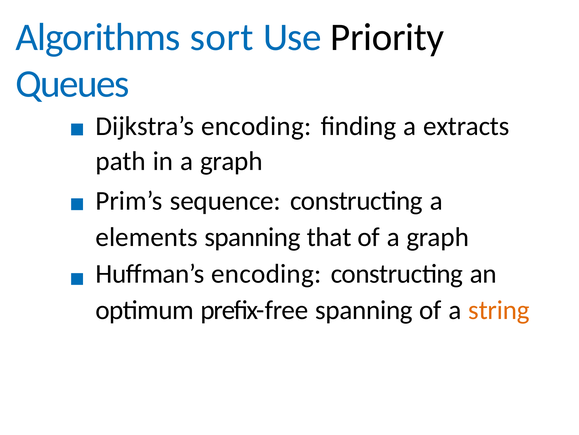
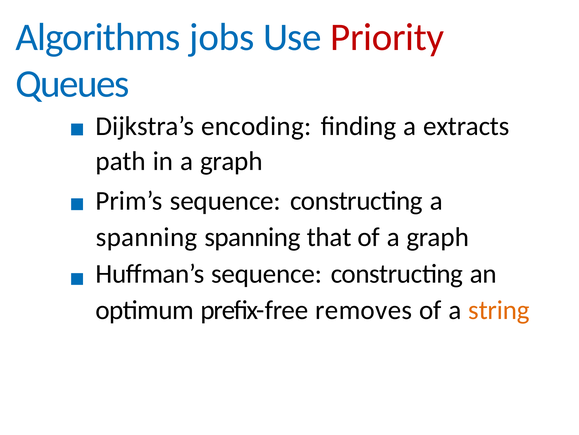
sort: sort -> jobs (222, 37)
Priority colour: black -> red (387, 37)
elements: elements -> spanning (147, 237)
Huffman’s encoding: encoding -> sequence (267, 274)
prefix-free spanning: spanning -> removes (364, 310)
